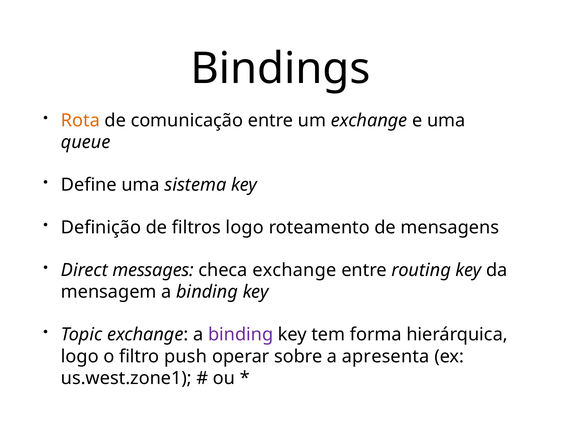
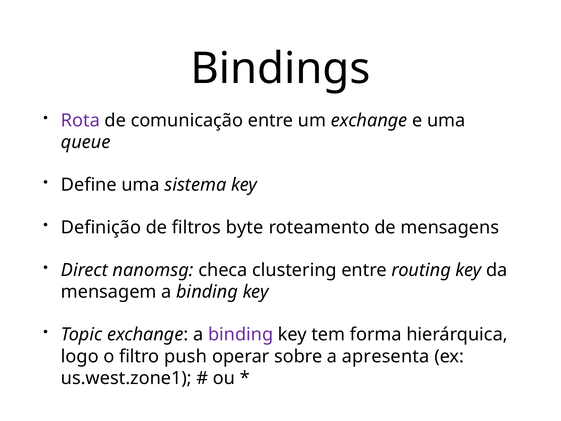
Rota colour: orange -> purple (80, 120)
filtros logo: logo -> byte (245, 227)
messages: messages -> nanomsg (153, 270)
checa exchange: exchange -> clustering (294, 270)
